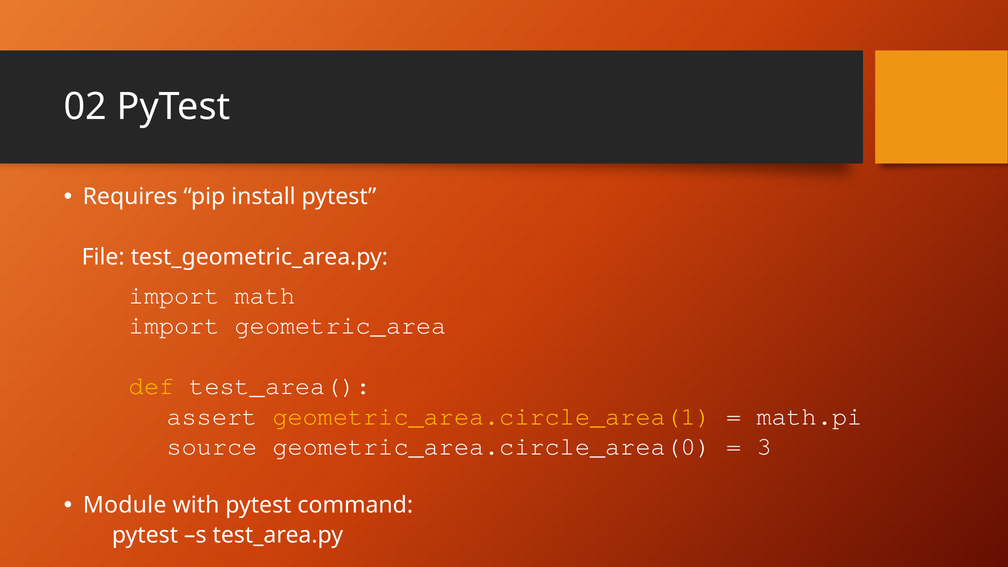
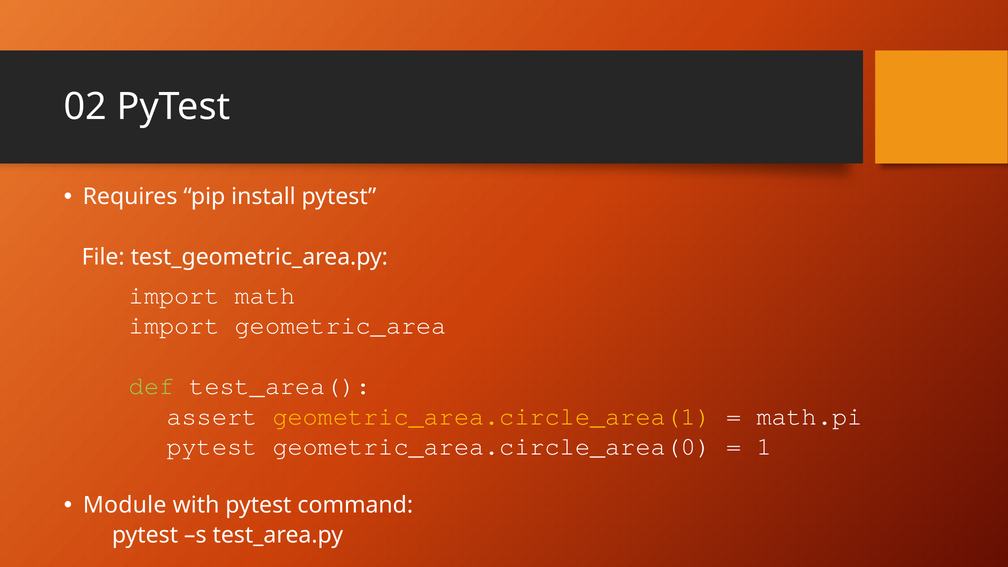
def colour: yellow -> light green (152, 386)
source: source -> pytest (212, 447)
3: 3 -> 1 (764, 447)
